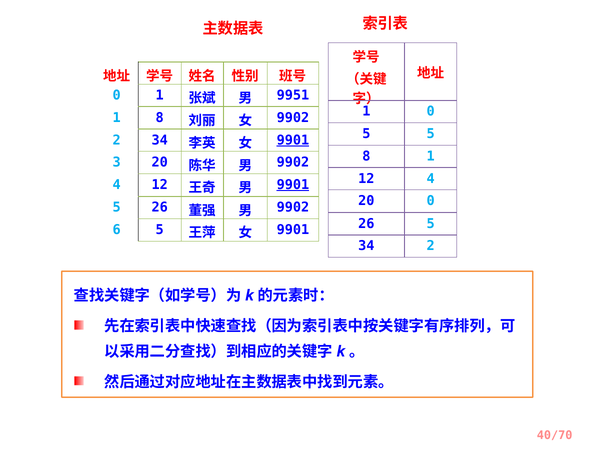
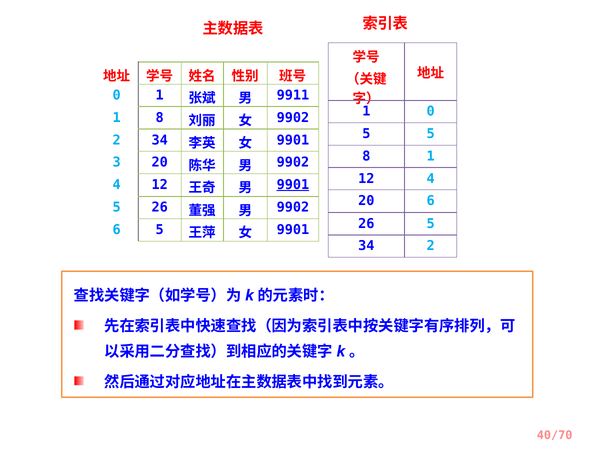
9951: 9951 -> 9911 (293, 95)
9901 underline: present -> none (293, 140)
20 0: 0 -> 6 (431, 201)
